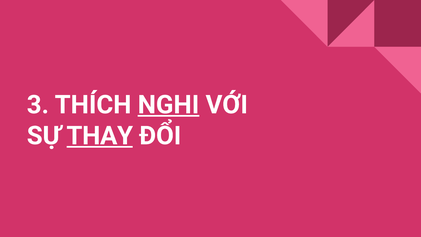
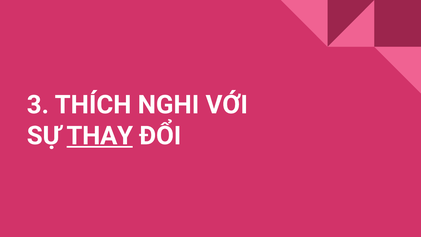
NGHI underline: present -> none (168, 105)
